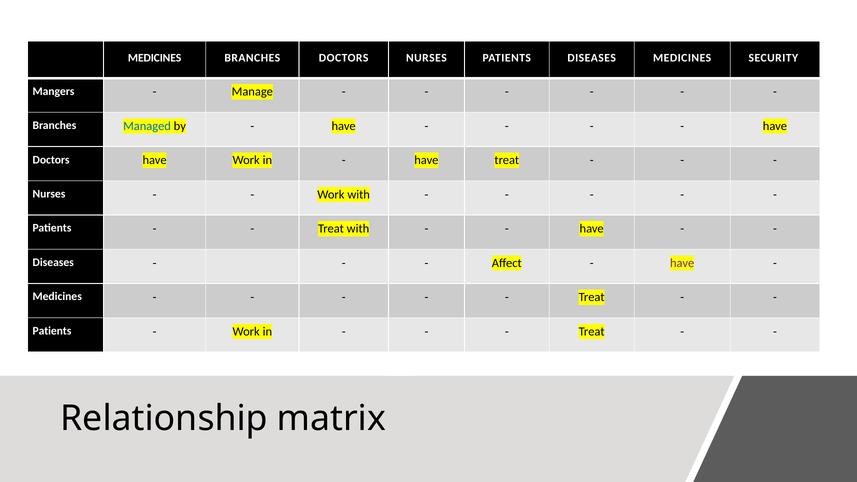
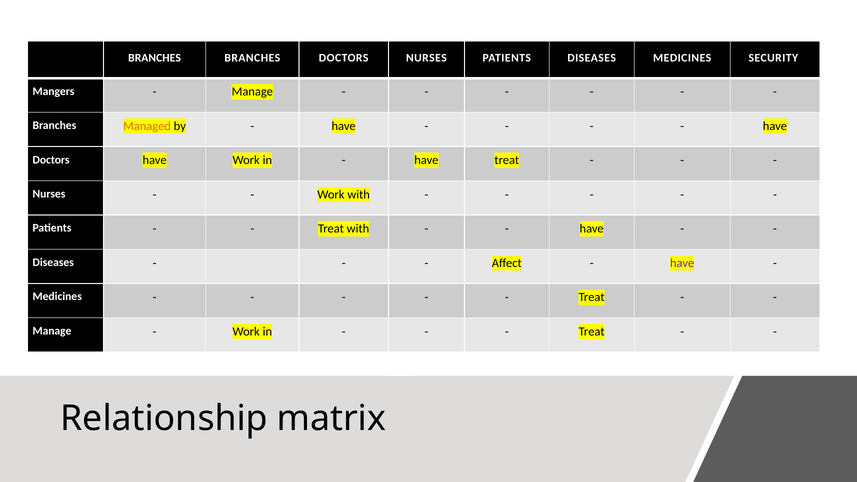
MEDICINES: MEDICINES -> BRANCHES (155, 58)
Managed colour: blue -> orange (147, 126)
Patients: Patients -> Manage (52, 331)
